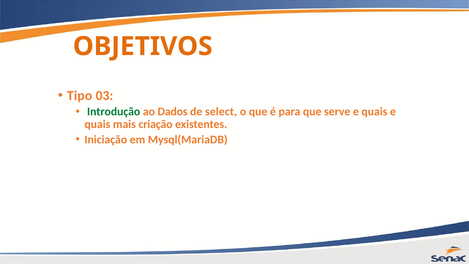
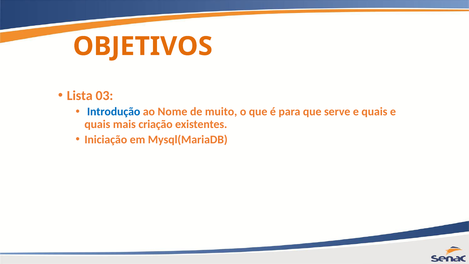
Tipo: Tipo -> Lista (80, 95)
Introdução colour: green -> blue (114, 112)
Dados: Dados -> Nome (173, 112)
select: select -> muito (221, 112)
